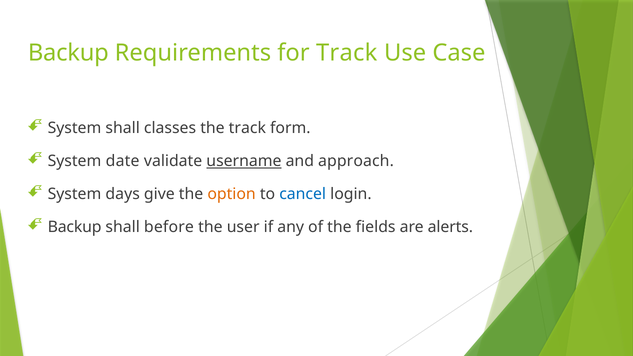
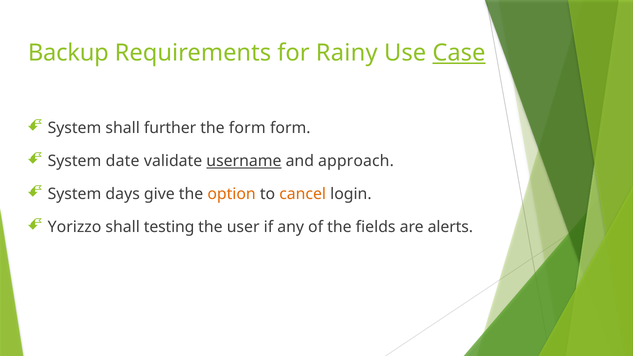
for Track: Track -> Rainy (347, 53)
Case underline: none -> present (459, 53)
classes: classes -> further (170, 128)
the track: track -> form (247, 128)
cancel colour: blue -> orange (303, 194)
Backup: Backup -> Yorizzo (75, 227)
before: before -> testing (169, 227)
